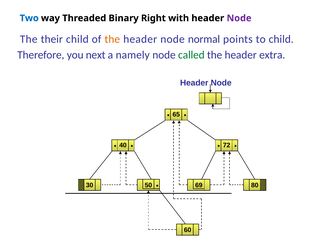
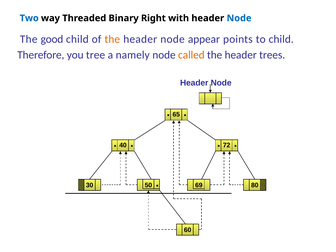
Node colour: purple -> blue (239, 18)
their: their -> good (52, 39)
normal: normal -> appear (204, 39)
next: next -> tree (96, 55)
called colour: green -> orange (191, 55)
extra: extra -> trees (272, 55)
